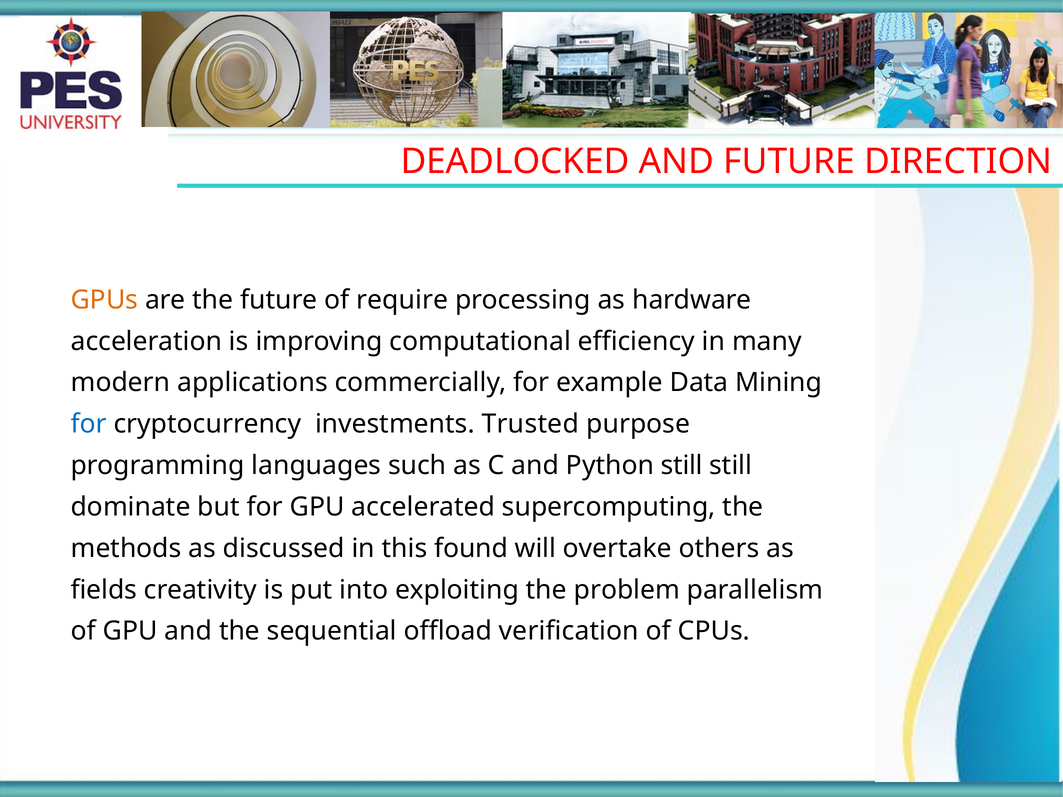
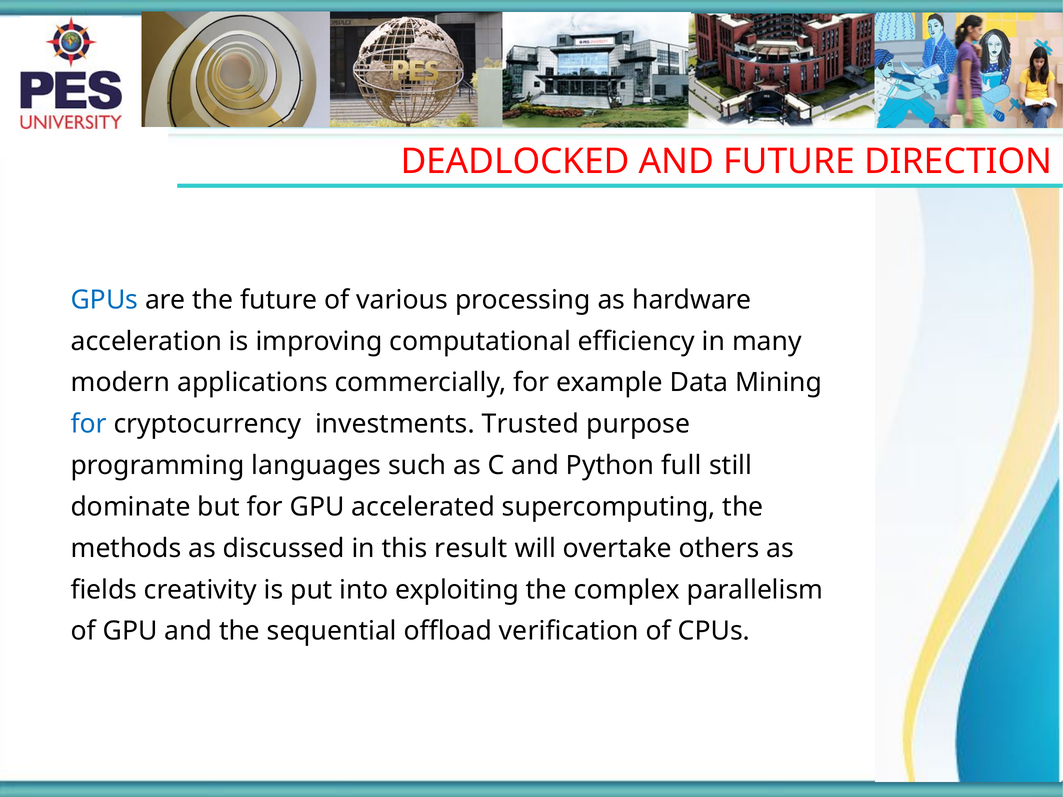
GPUs colour: orange -> blue (104, 300)
require: require -> various (402, 300)
Python still: still -> full (681, 466)
found: found -> result (471, 549)
problem: problem -> complex (627, 590)
